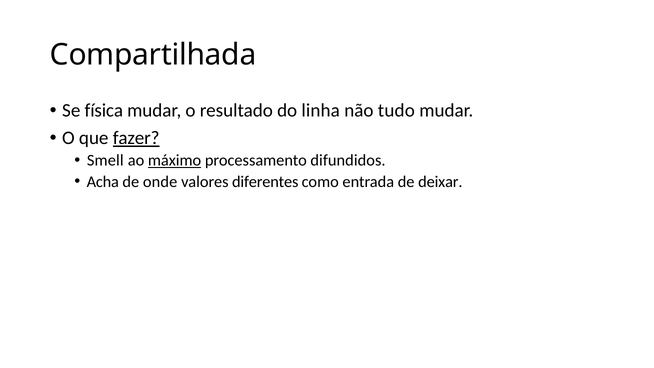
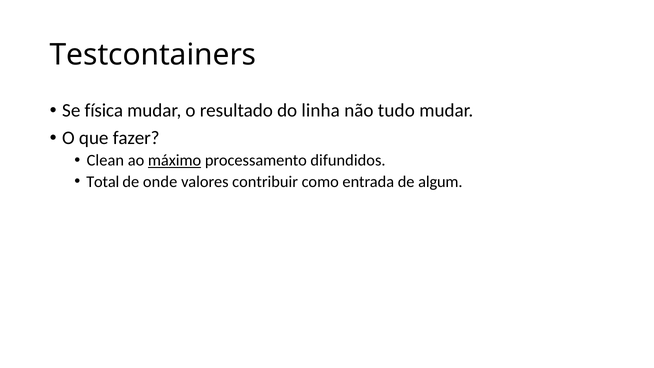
Compartilhada: Compartilhada -> Testcontainers (153, 55)
fazer underline: present -> none (136, 138)
Smell: Smell -> Clean (105, 161)
Acha: Acha -> Total (103, 182)
diferentes: diferentes -> contribuir (265, 182)
deixar: deixar -> algum (440, 182)
